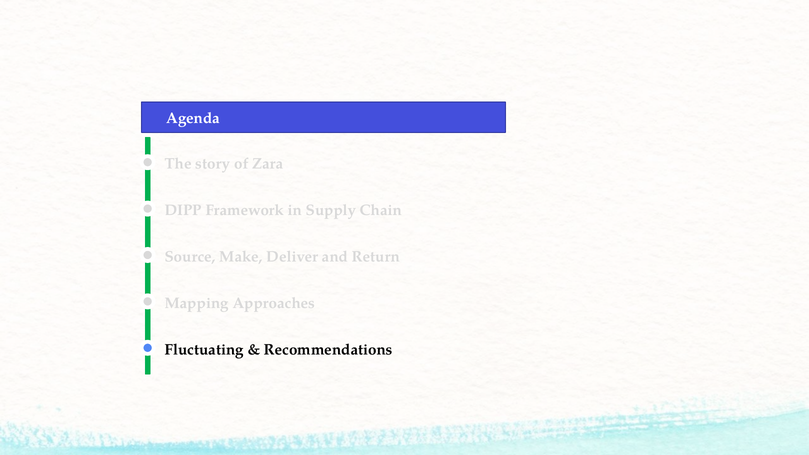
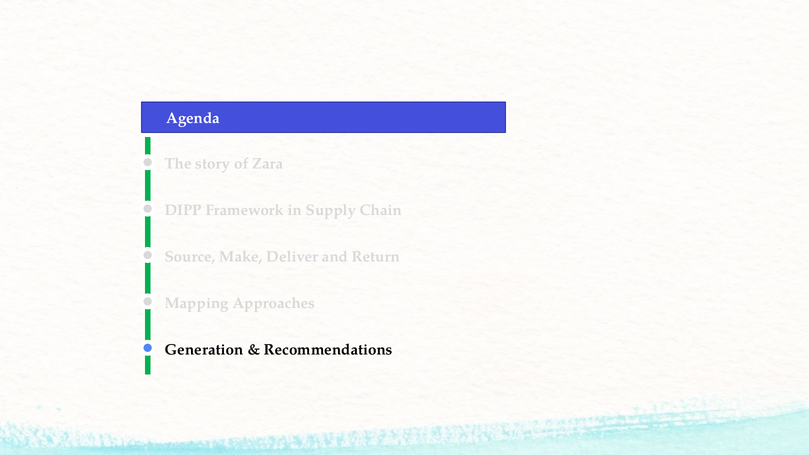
Fluctuating: Fluctuating -> Generation (204, 350)
